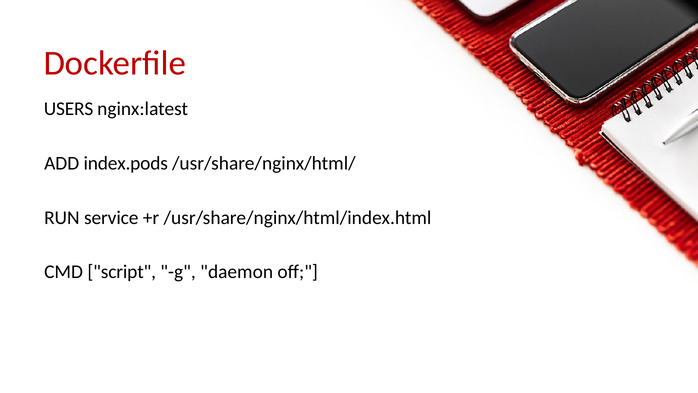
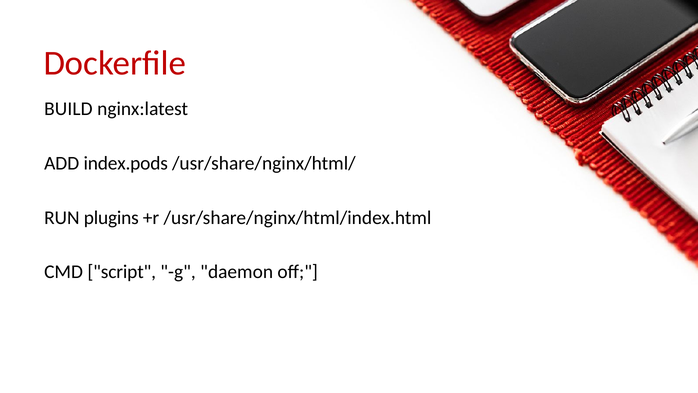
USERS: USERS -> BUILD (68, 109)
service: service -> plugins (111, 217)
